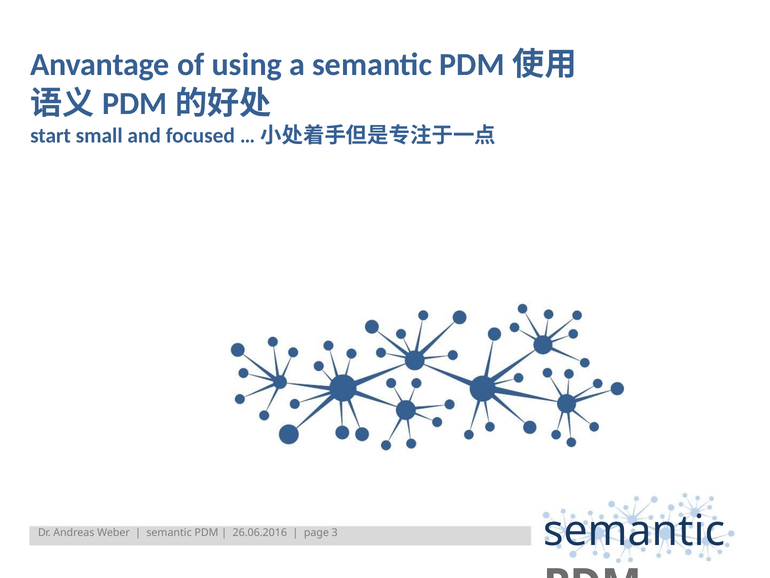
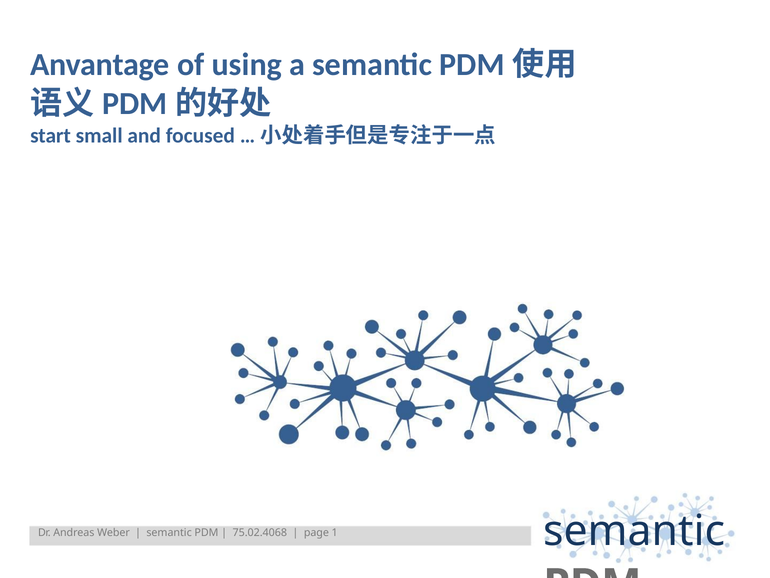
26.06.2016: 26.06.2016 -> 75.02.4068 (260, 532)
3: 3 -> 1 (335, 532)
